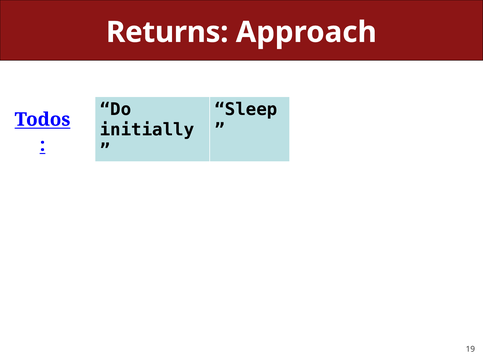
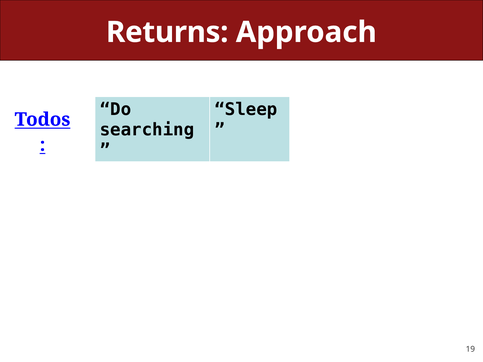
initially: initially -> searching (147, 130)
